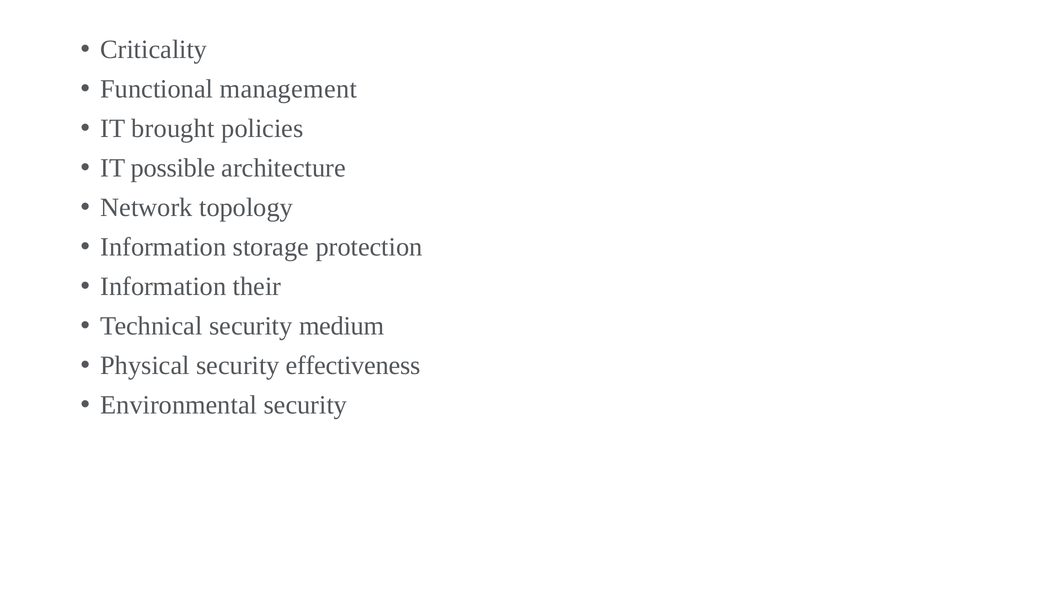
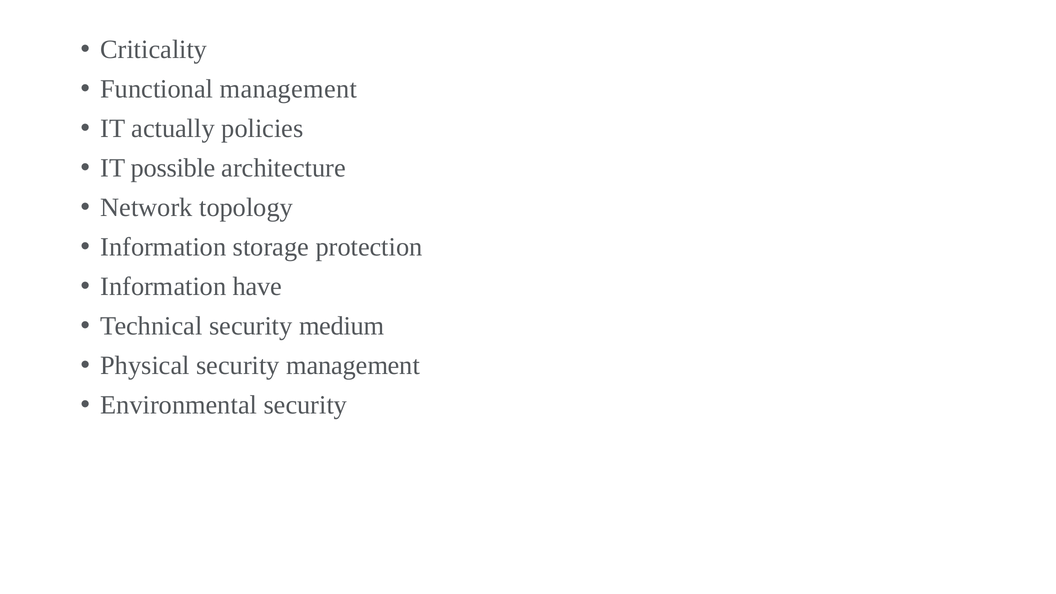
brought: brought -> actually (173, 129)
their: their -> have (257, 287)
security effectiveness: effectiveness -> management (353, 366)
